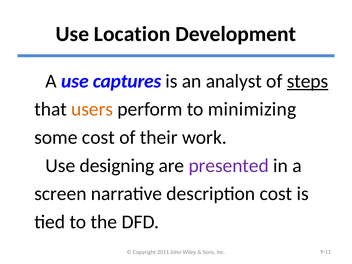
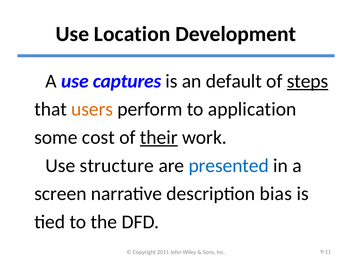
analyst: analyst -> default (234, 81)
minimizing: minimizing -> application (252, 109)
their underline: none -> present (159, 137)
designing: designing -> structure (117, 166)
presented colour: purple -> blue (229, 166)
description cost: cost -> bias (276, 194)
